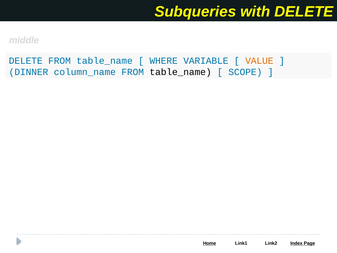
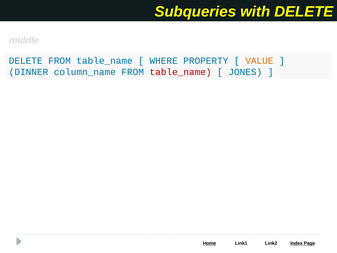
VARIABLE: VARIABLE -> PROPERTY (206, 61)
table_name colour: black -> red (181, 72)
SCOPE: SCOPE -> JONES (245, 72)
